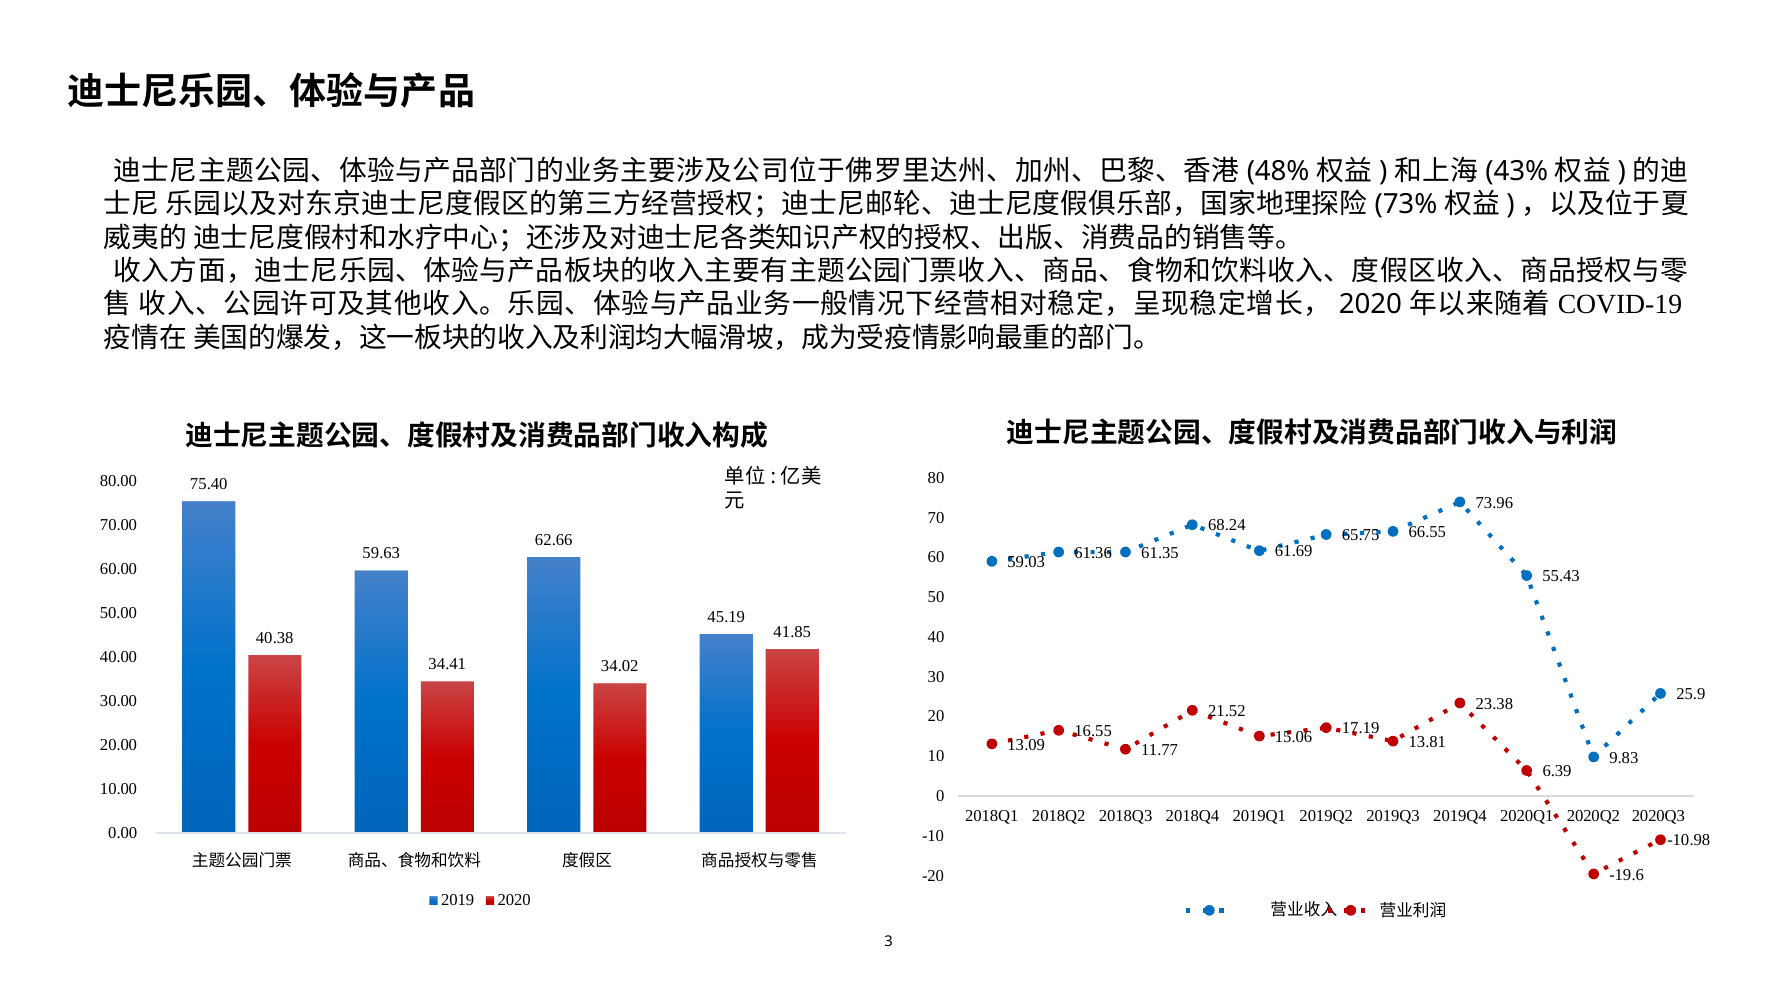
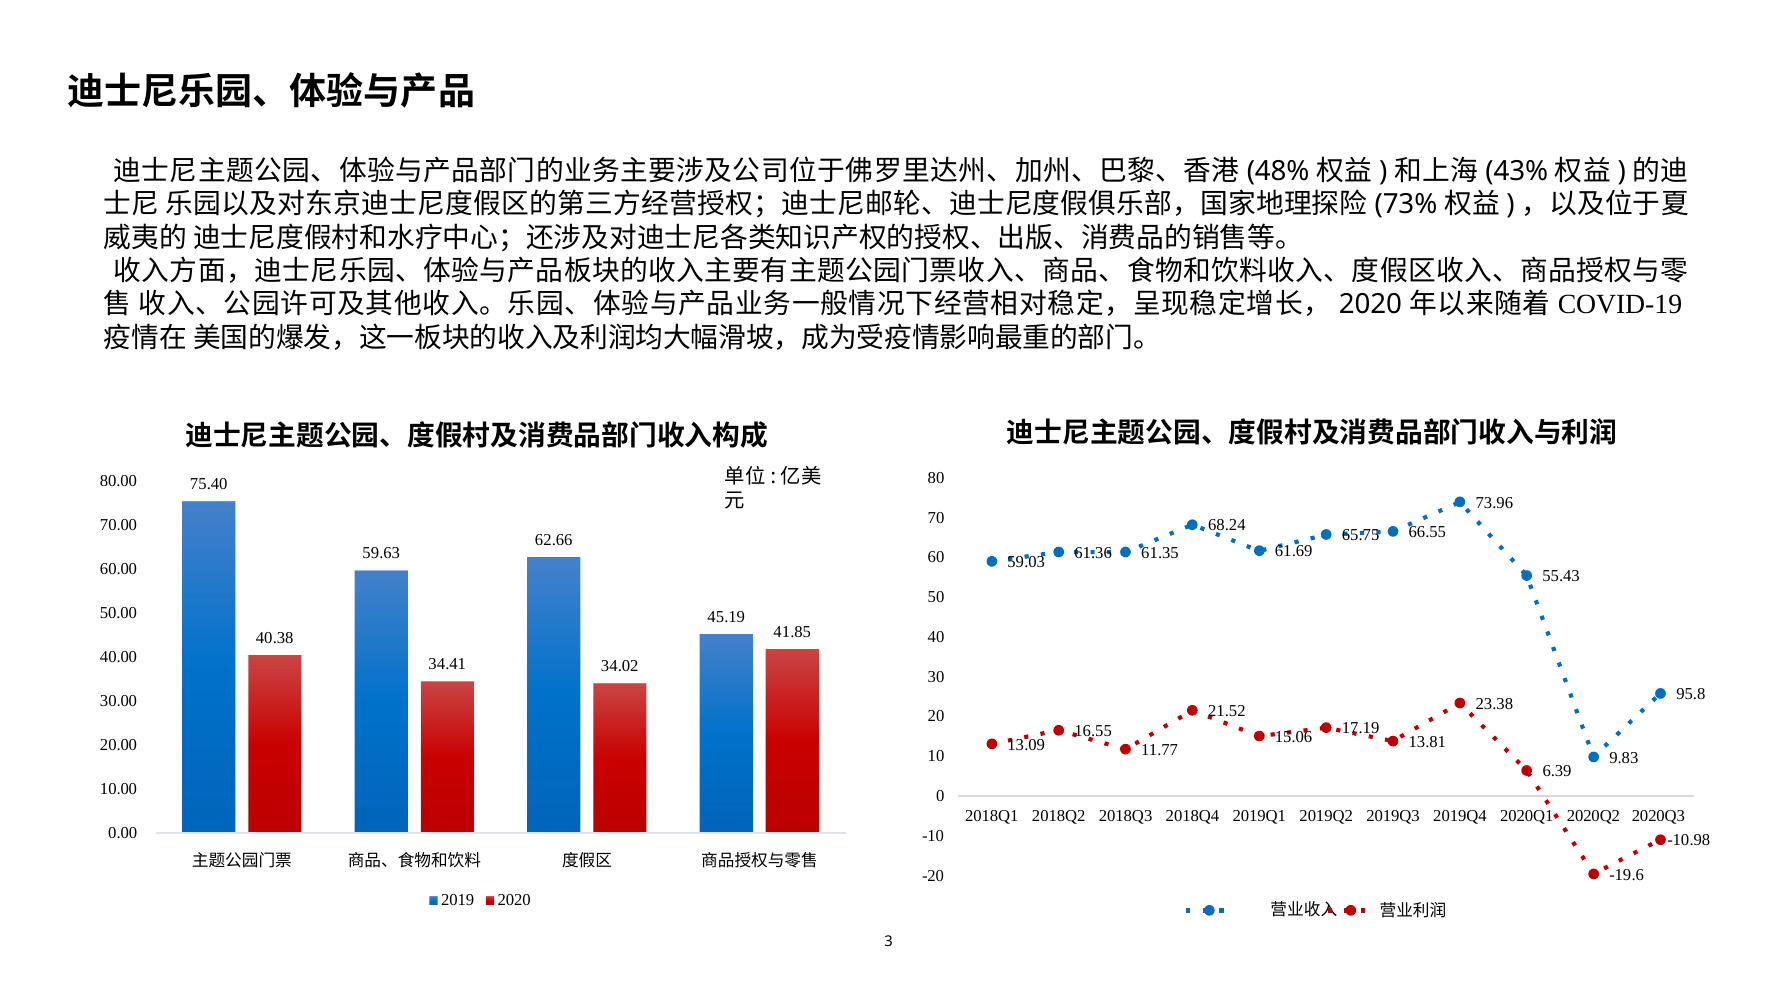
25.9: 25.9 -> 95.8 (1691, 694)
